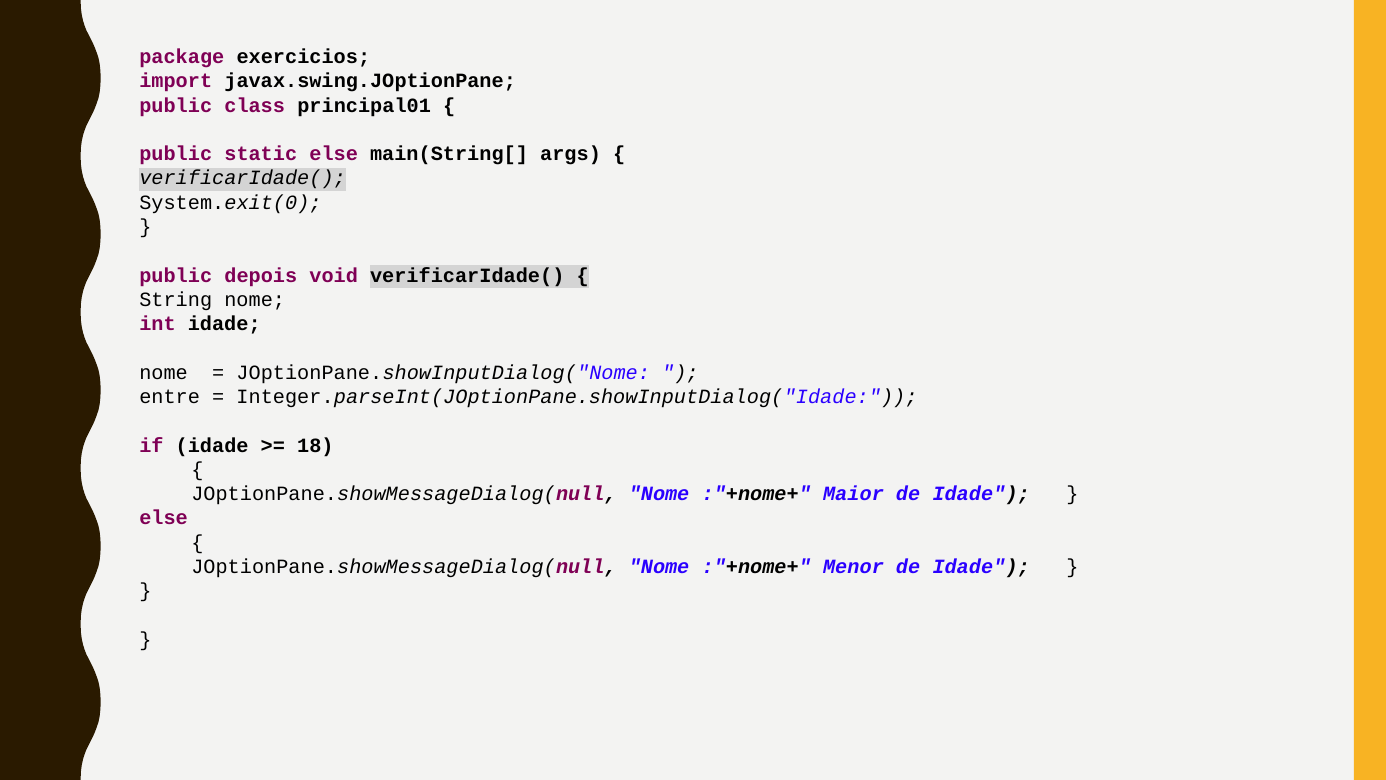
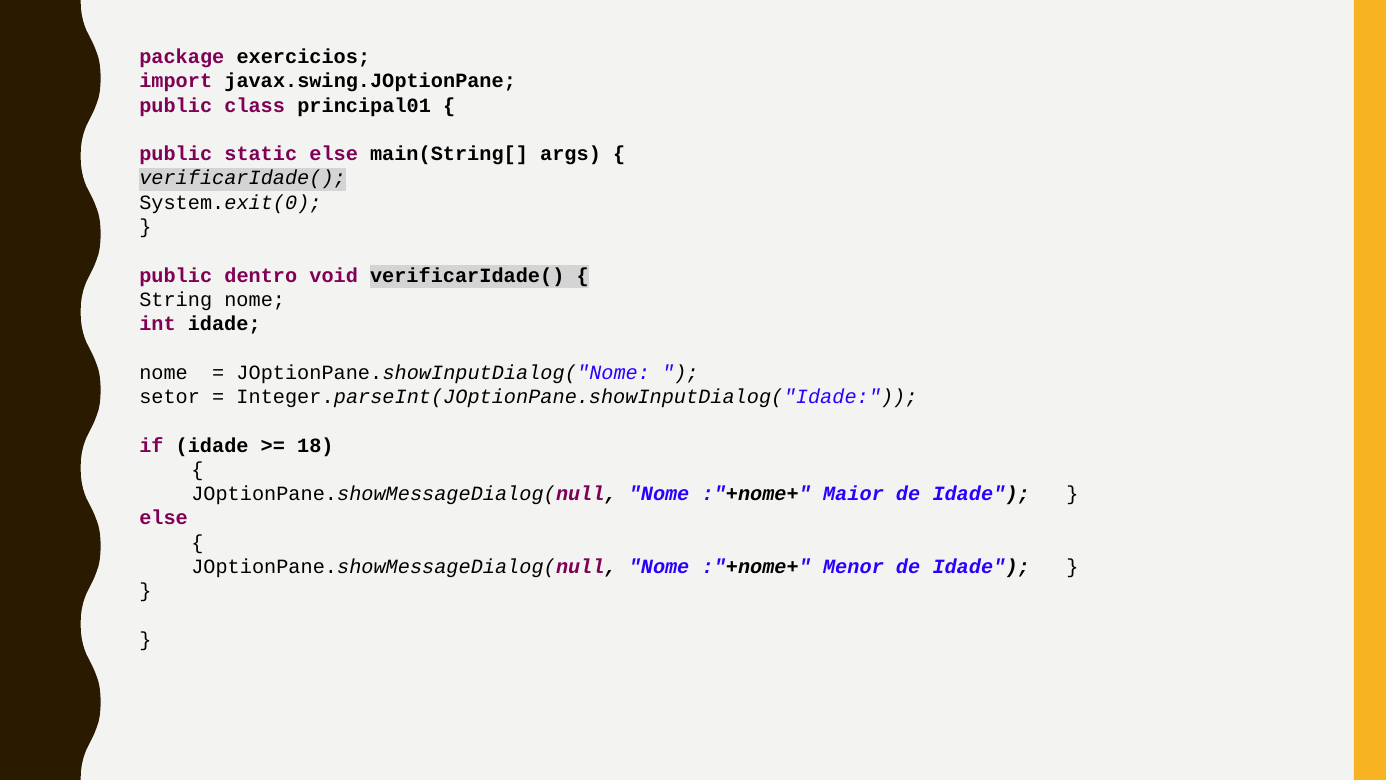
depois: depois -> dentro (261, 275)
entre: entre -> setor (170, 397)
